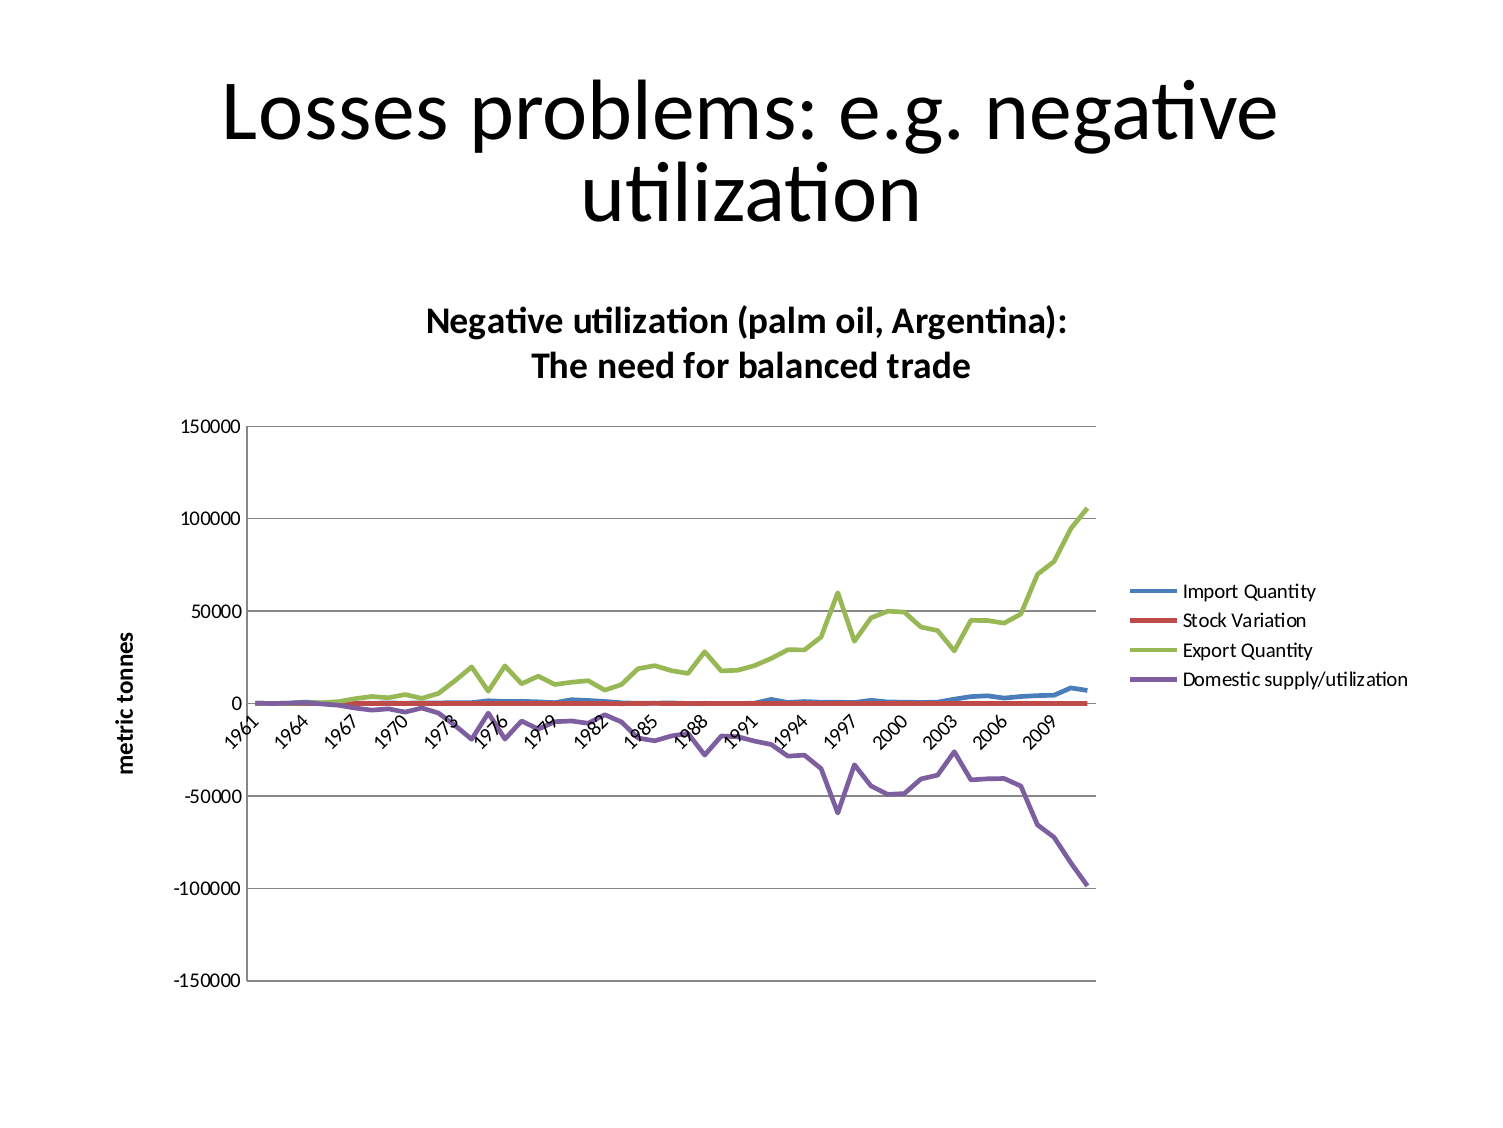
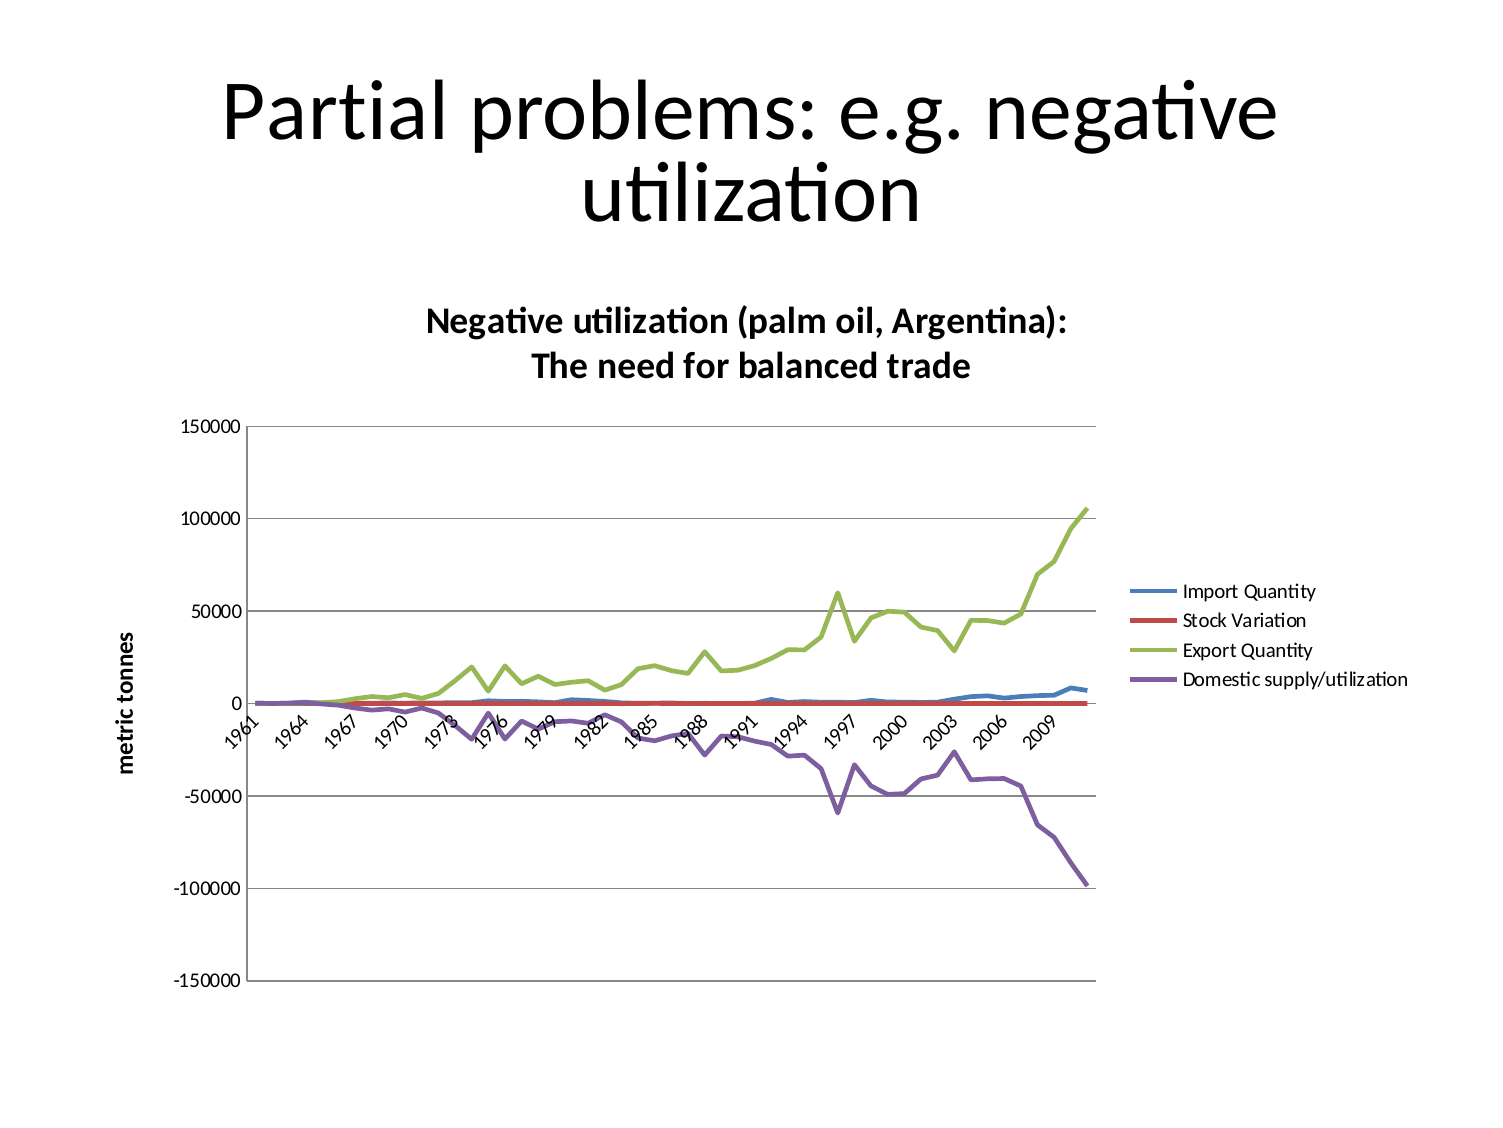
Losses: Losses -> Partial (335, 111)
